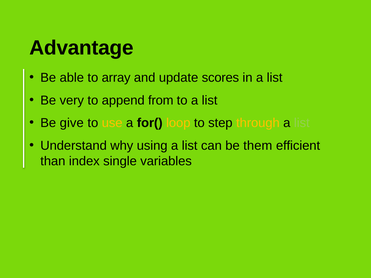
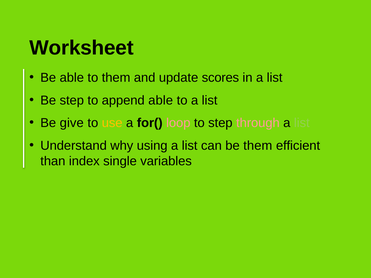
Advantage: Advantage -> Worksheet (82, 48)
to array: array -> them (116, 78)
Be very: very -> step (72, 100)
append from: from -> able (161, 100)
loop colour: yellow -> pink (178, 123)
through colour: yellow -> pink (258, 123)
